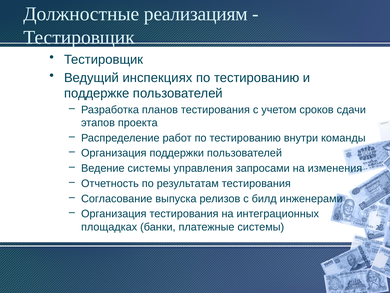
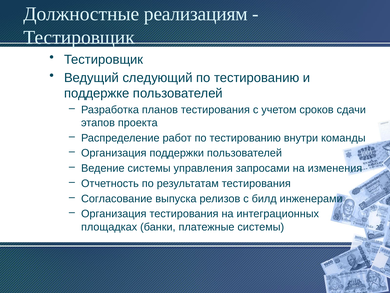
инспекциях: инспекциях -> следующий (158, 78)
